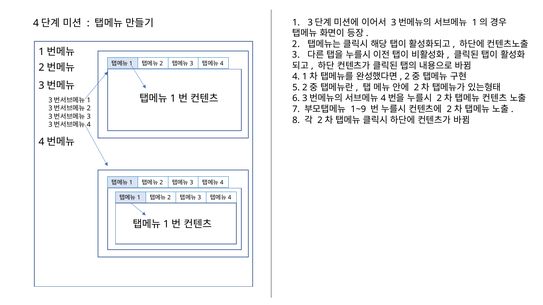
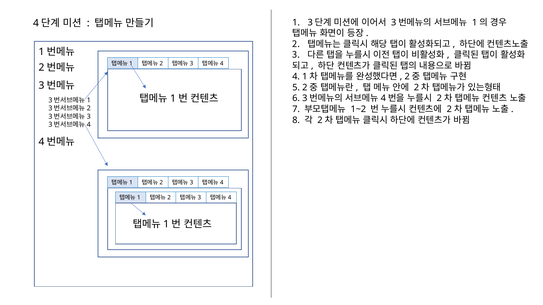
1~9: 1~9 -> 1~2 (358, 109)
